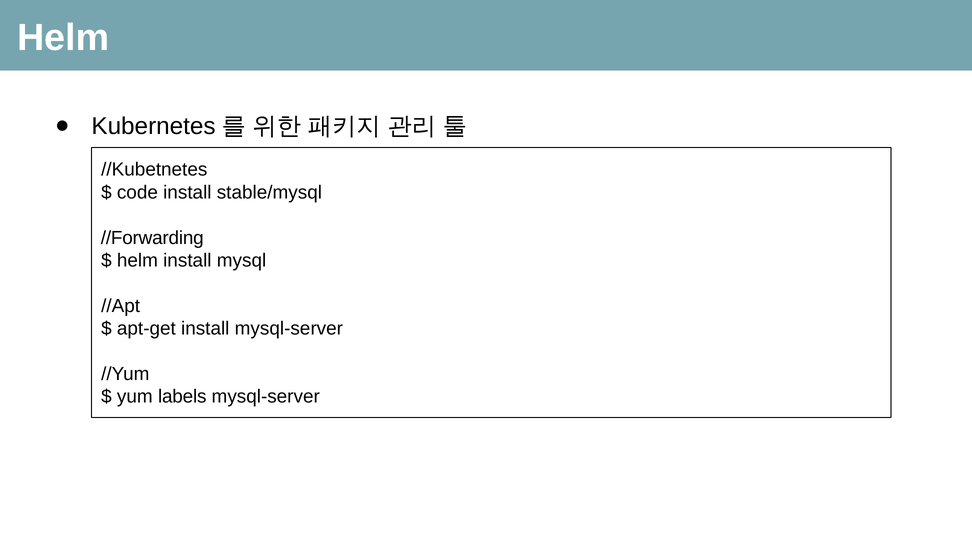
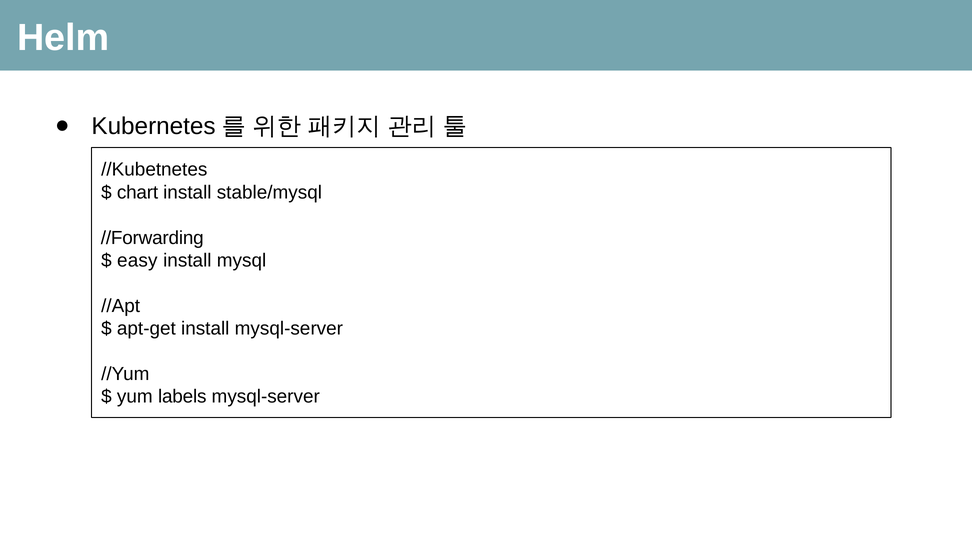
code: code -> chart (138, 192)
helm: helm -> easy (137, 260)
